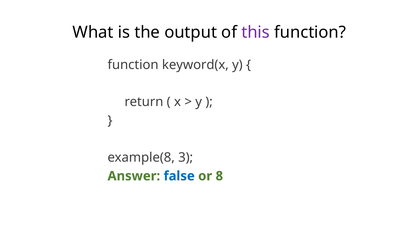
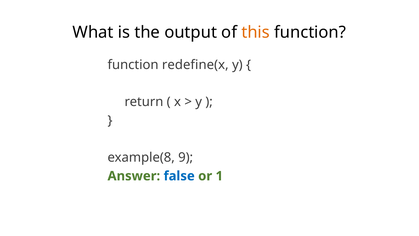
this colour: purple -> orange (256, 32)
keyword(x: keyword(x -> redefine(x (195, 65)
3: 3 -> 9 (186, 157)
8: 8 -> 1 (219, 176)
